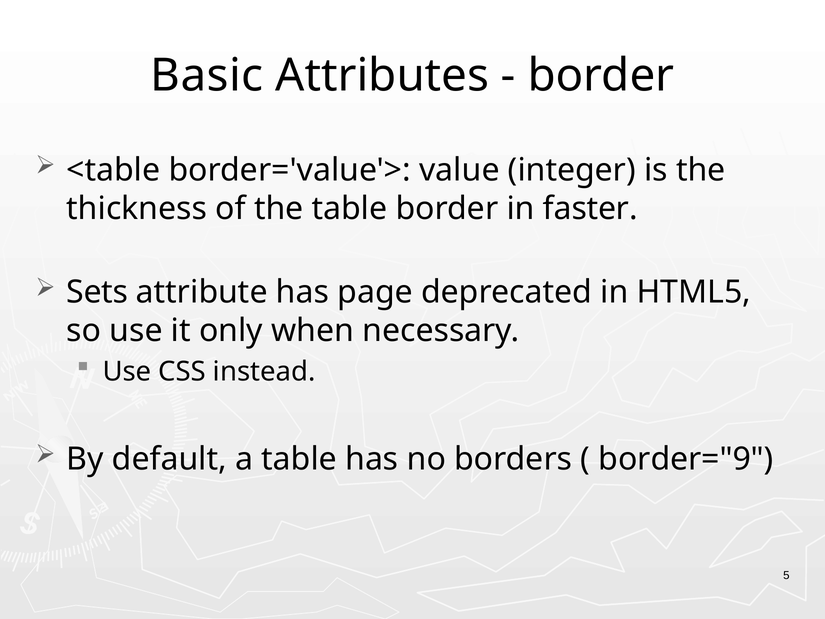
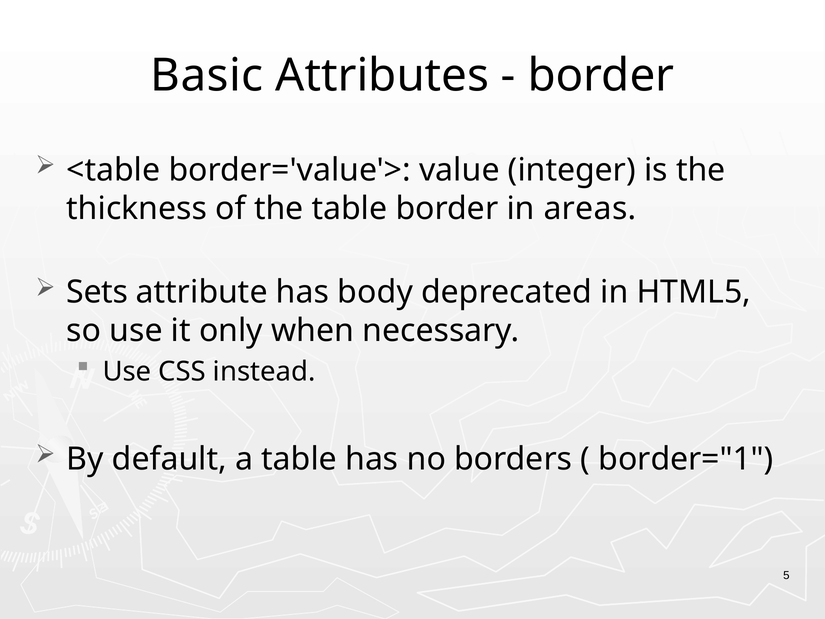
faster: faster -> areas (590, 209)
page: page -> body (375, 292)
border="9: border="9 -> border="1 (686, 459)
